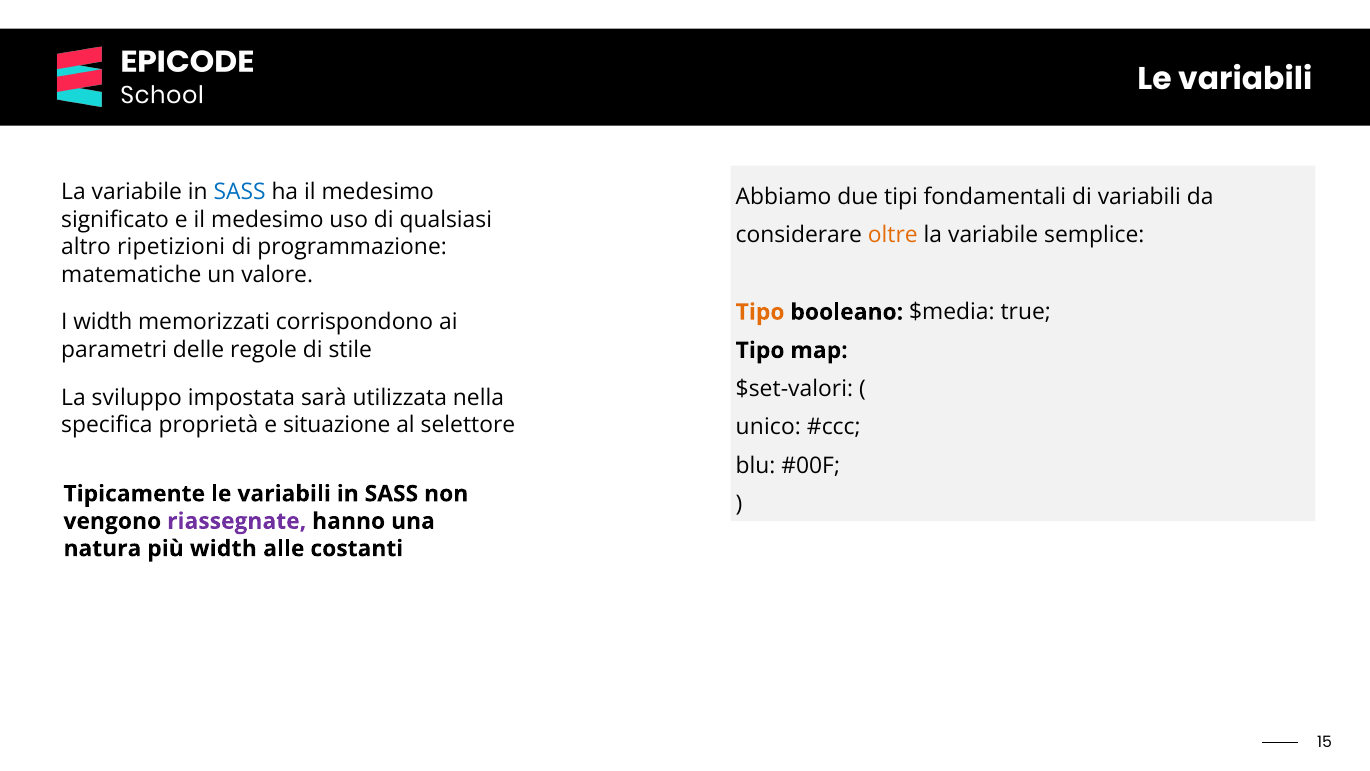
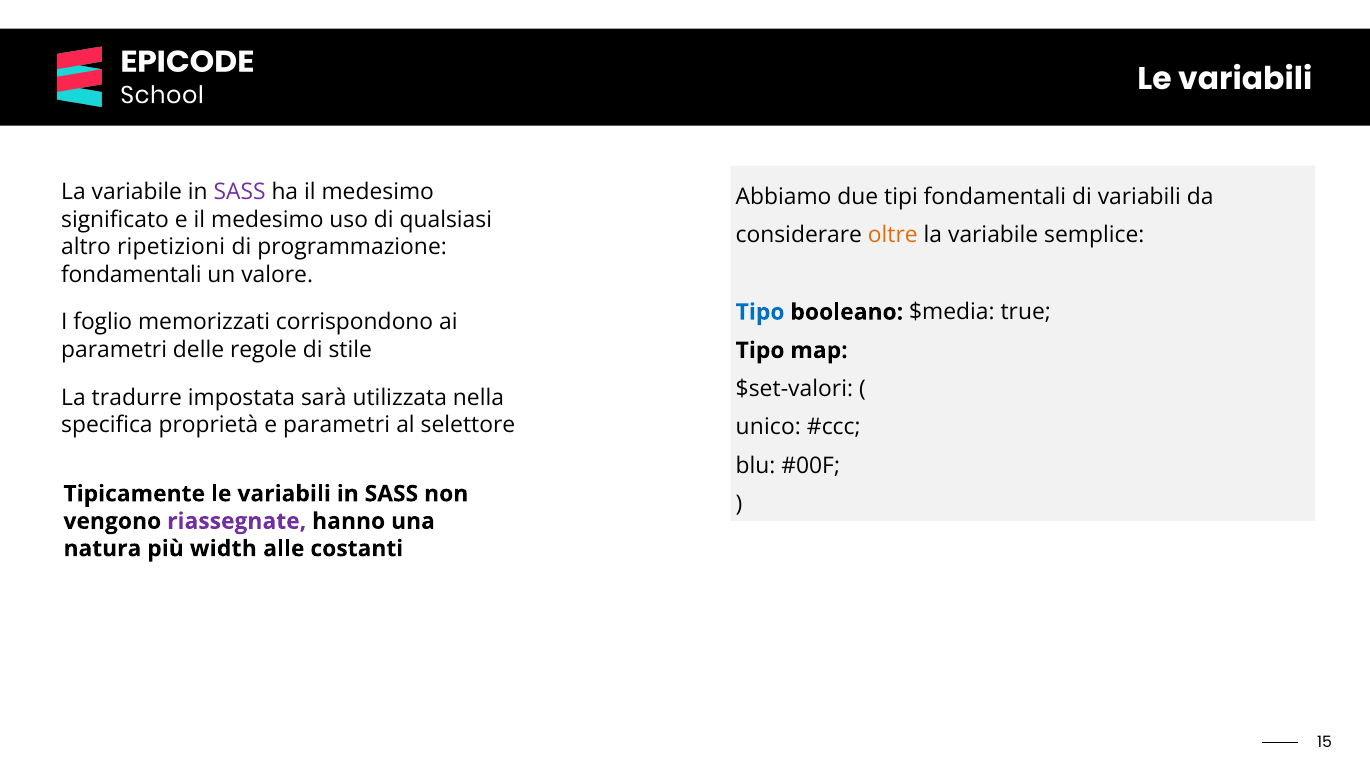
SASS colour: blue -> purple (240, 192)
matematiche: matematiche -> fondamentali (131, 274)
Tipo colour: orange -> blue (760, 312)
I width: width -> foglio (103, 322)
sviluppo: sviluppo -> tradurre (137, 398)
e situazione: situazione -> parametri (337, 425)
